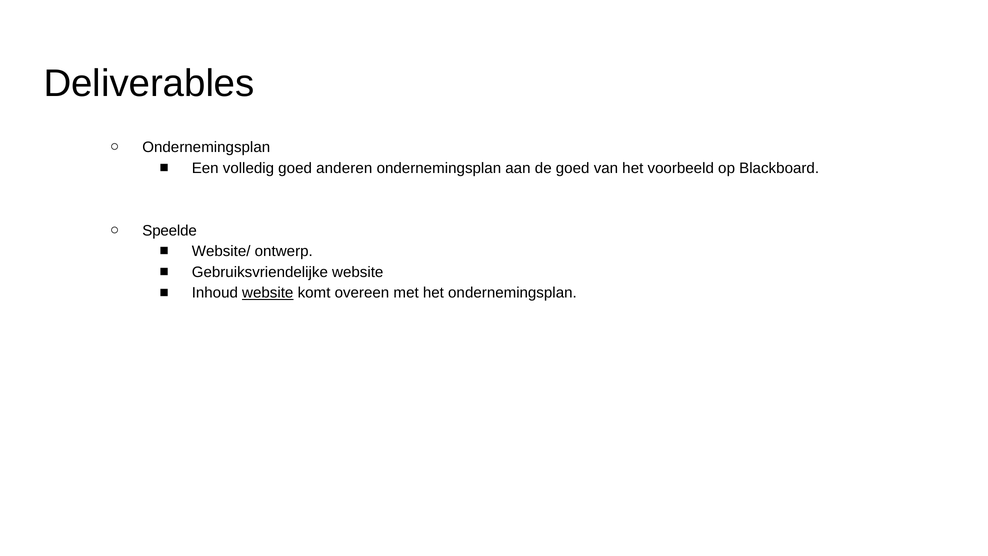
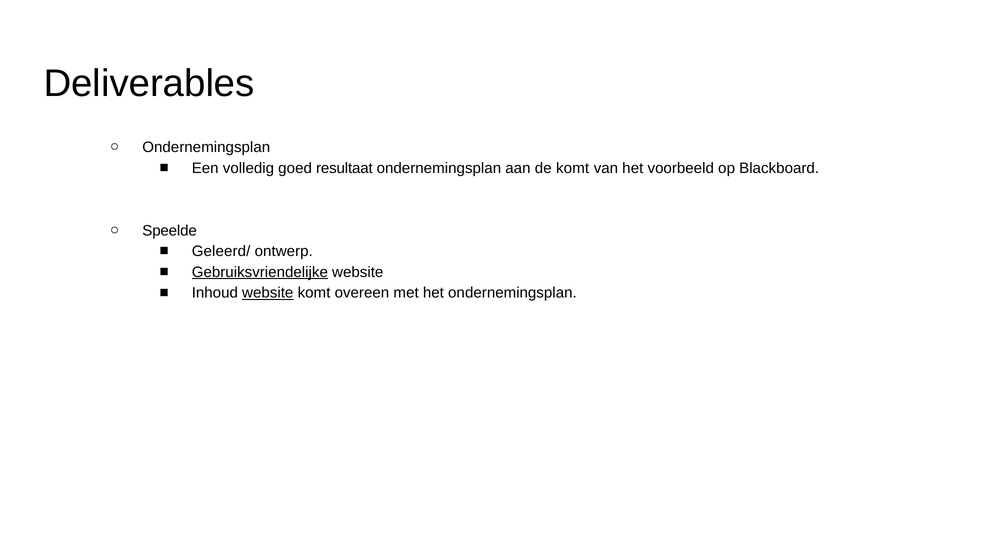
anderen: anderen -> resultaat (344, 168)
de goed: goed -> komt (573, 168)
Website/: Website/ -> Geleerd/ (221, 251)
Gebruiksvriendelijke underline: none -> present (260, 272)
